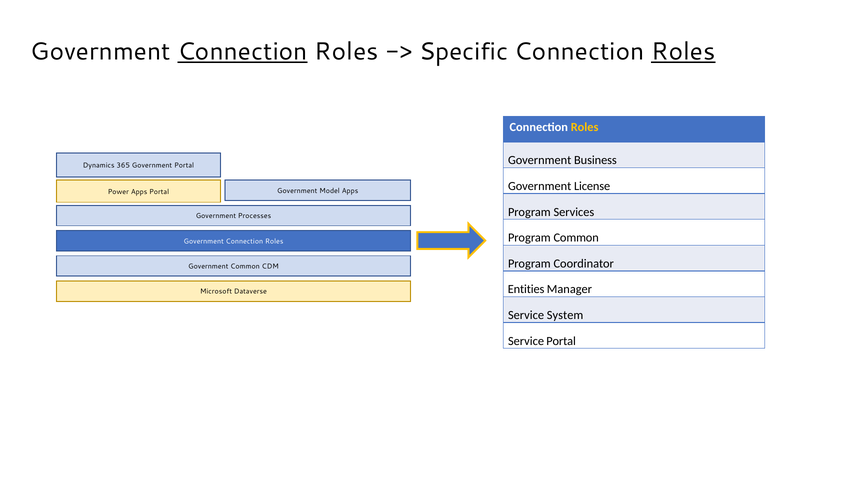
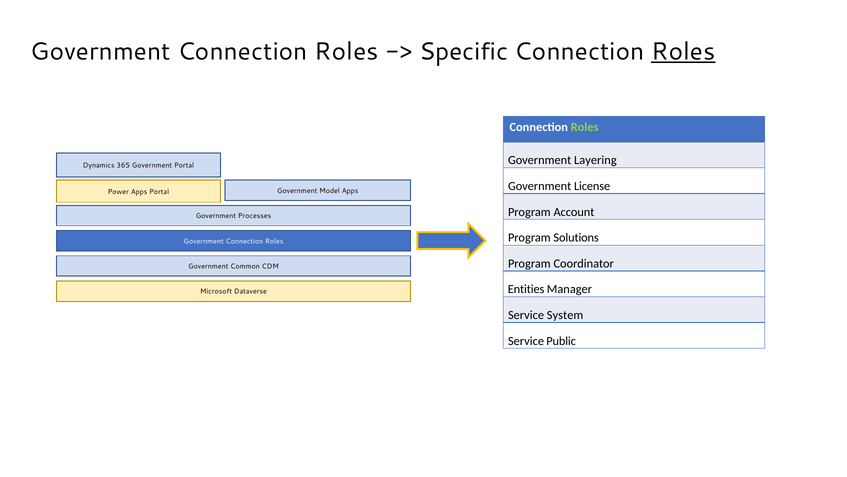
Connection underline: present -> none (243, 51)
Roles colour: yellow -> light green (585, 127)
Business: Business -> Layering (595, 160)
Services: Services -> Account (574, 212)
Program Common: Common -> Solutions (576, 237)
Service Portal: Portal -> Public (561, 341)
